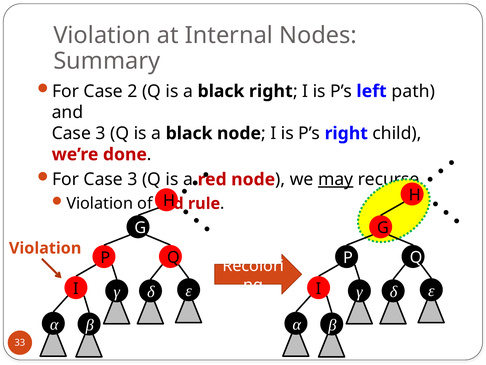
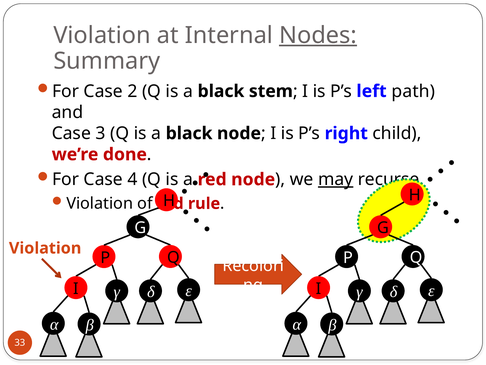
Nodes underline: none -> present (318, 35)
black right: right -> stem (271, 91)
For Case 3: 3 -> 4 (132, 179)
